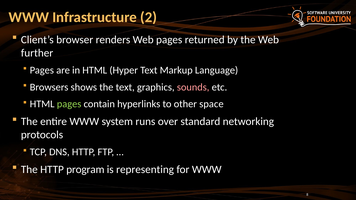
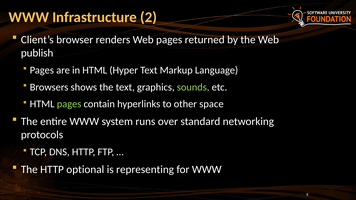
further: further -> publish (37, 53)
sounds colour: pink -> light green (193, 87)
program: program -> optional (85, 170)
